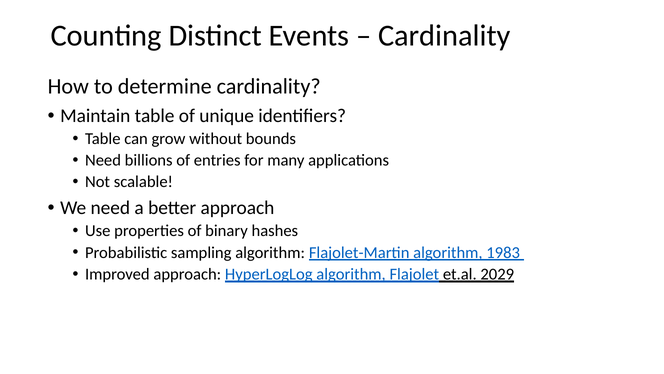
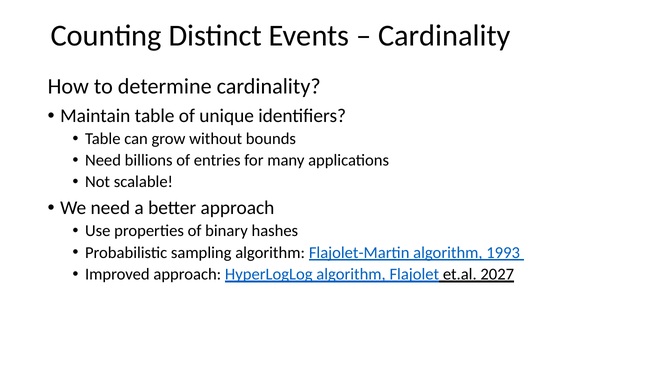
1983: 1983 -> 1993 (503, 252)
2029: 2029 -> 2027 (497, 274)
